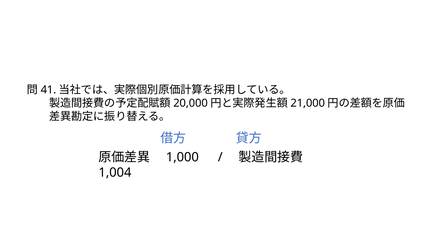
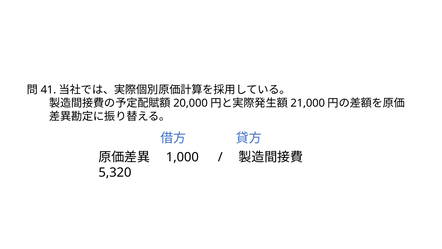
1,004: 1,004 -> 5,320 (115, 172)
